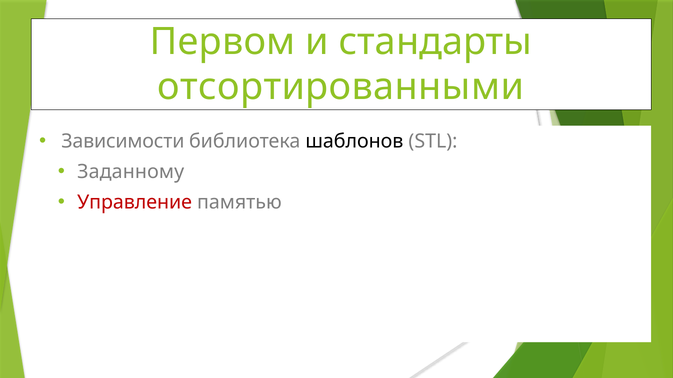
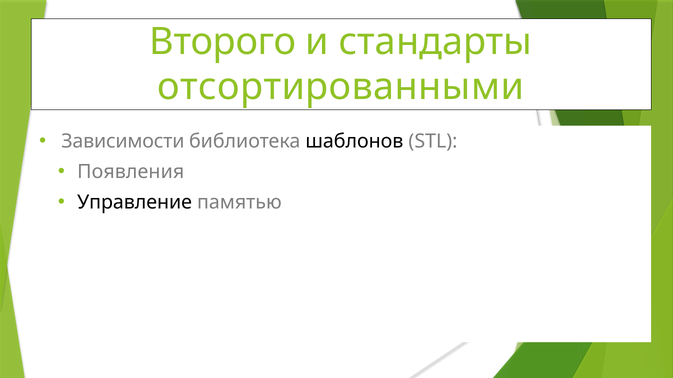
Первом: Первом -> Второго (223, 42)
Заданному: Заданному -> Появления (131, 172)
Управление colour: red -> black (135, 203)
